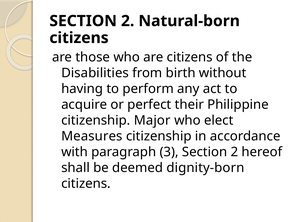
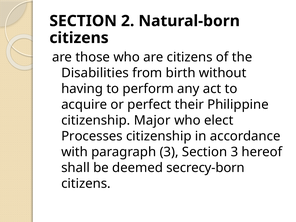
Measures: Measures -> Processes (92, 136)
3 Section 2: 2 -> 3 (234, 152)
dignity-born: dignity-born -> secrecy-born (206, 168)
